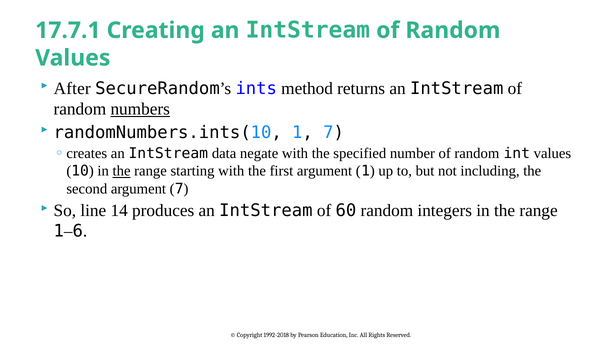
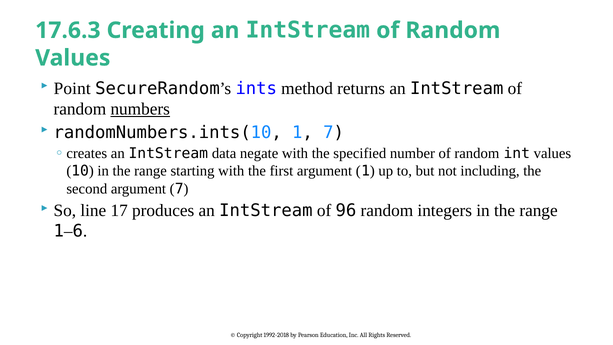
17.7.1: 17.7.1 -> 17.6.3 (68, 30)
After: After -> Point (72, 88)
the underline: present -> none (122, 171)
14: 14 -> 17 (119, 210)
60: 60 -> 96 (346, 210)
